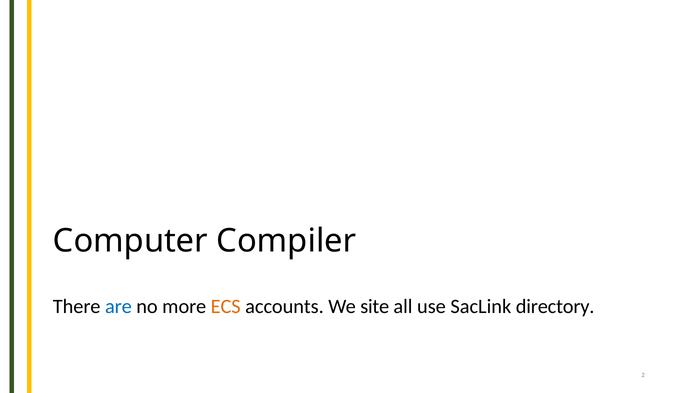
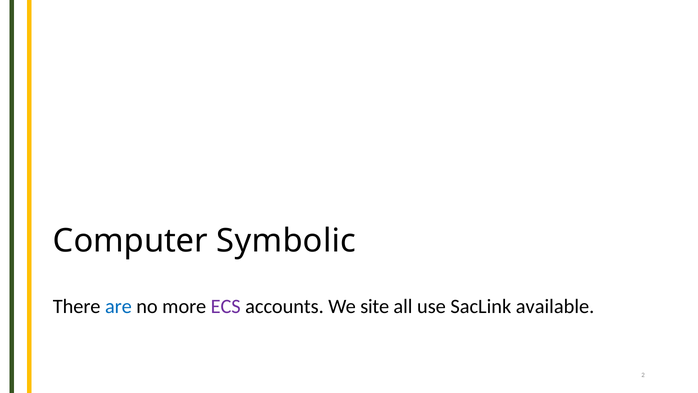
Compiler: Compiler -> Symbolic (286, 241)
ECS colour: orange -> purple (226, 306)
directory: directory -> available (555, 306)
